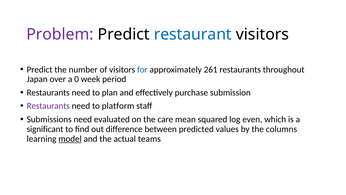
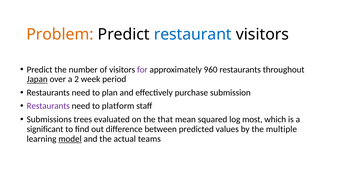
Problem colour: purple -> orange (60, 34)
for colour: blue -> purple (142, 69)
261: 261 -> 960 (211, 69)
Japan underline: none -> present (37, 79)
0: 0 -> 2 (77, 79)
Submissions need: need -> trees (83, 119)
care: care -> that (165, 119)
even: even -> most (252, 119)
columns: columns -> multiple (281, 129)
